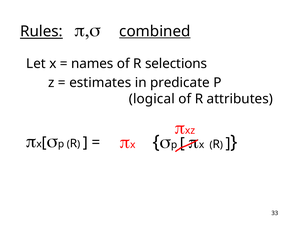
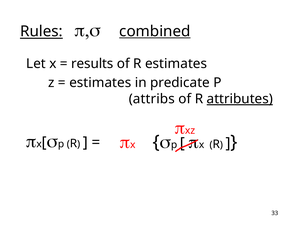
names: names -> results (92, 64)
R selections: selections -> estimates (176, 64)
logical: logical -> attribs (152, 99)
attributes underline: none -> present (240, 99)
